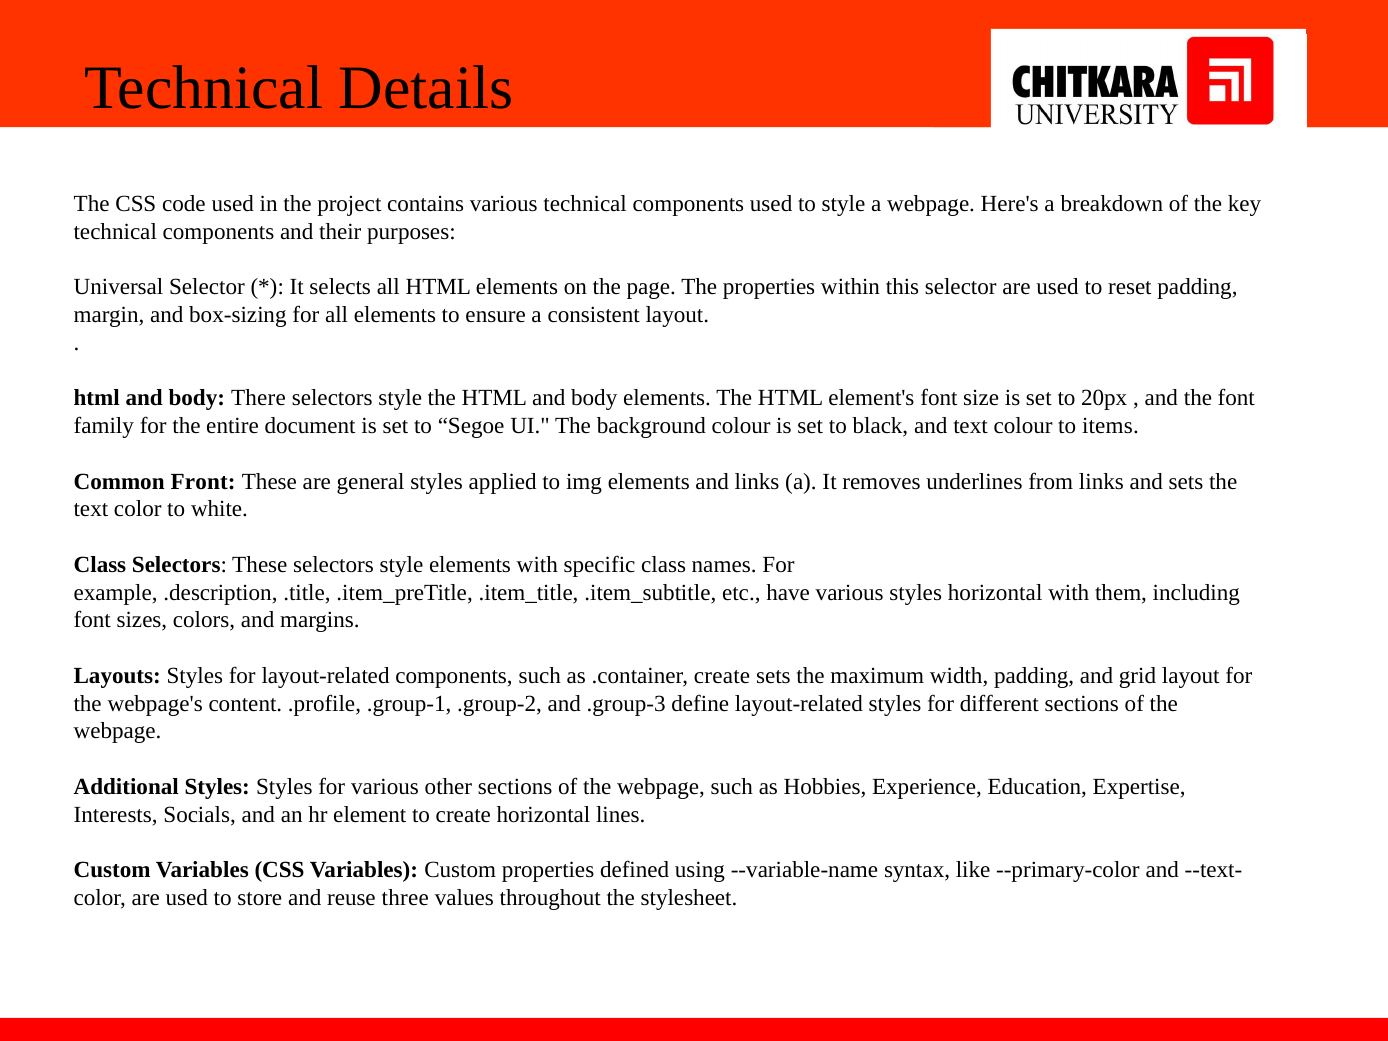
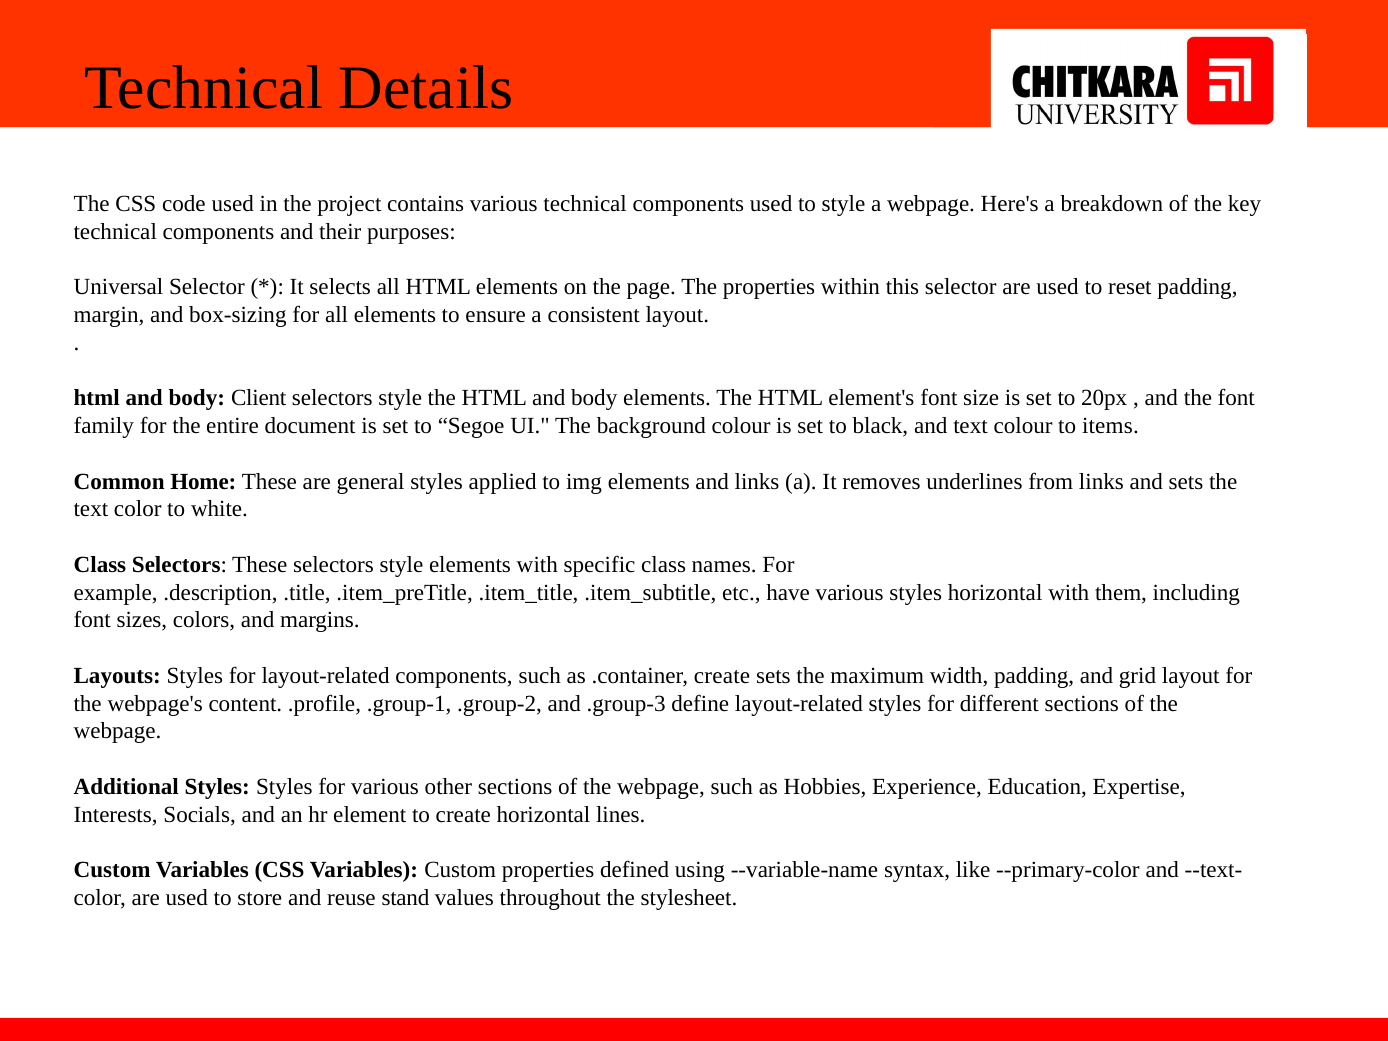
There: There -> Client (259, 398)
Front: Front -> Home (203, 482)
three: three -> stand (405, 898)
